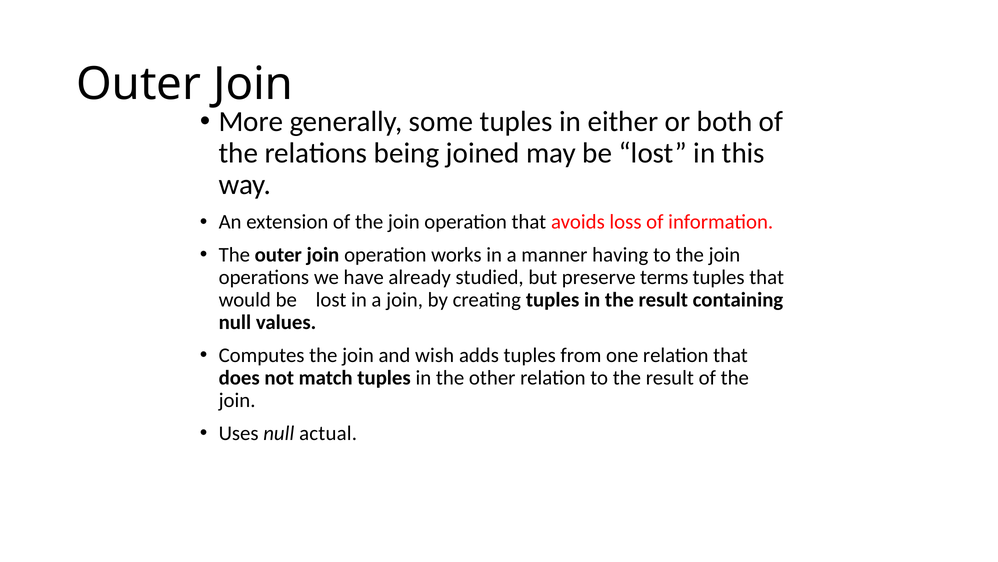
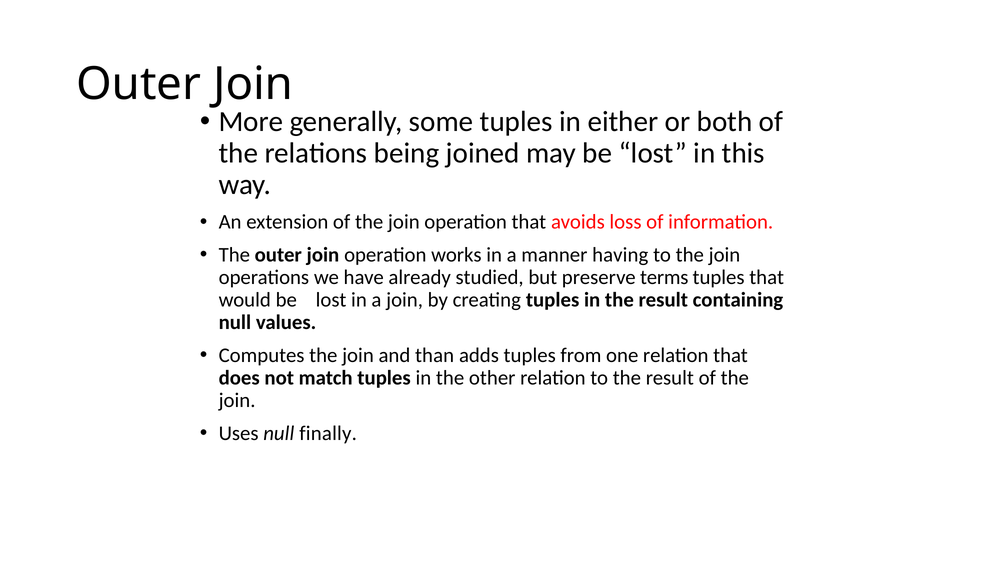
wish: wish -> than (435, 355)
actual: actual -> finally (328, 433)
